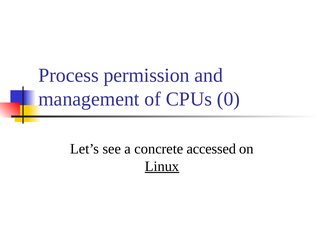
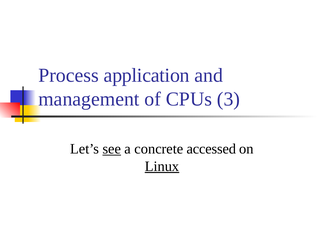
permission: permission -> application (147, 75)
0: 0 -> 3 (228, 99)
see underline: none -> present (112, 149)
